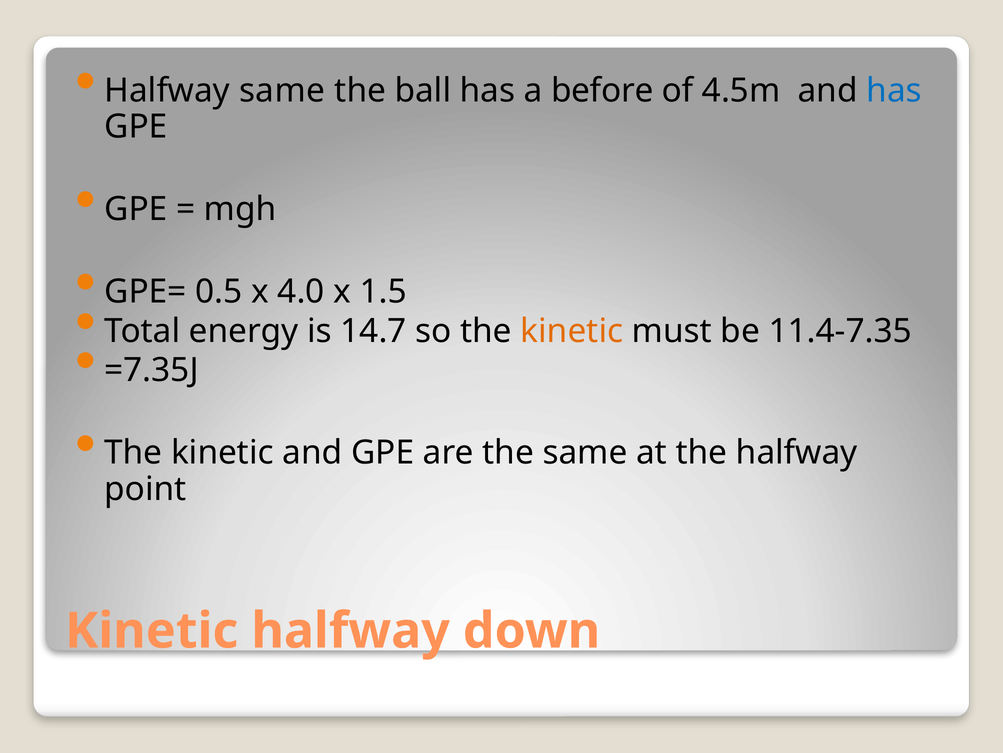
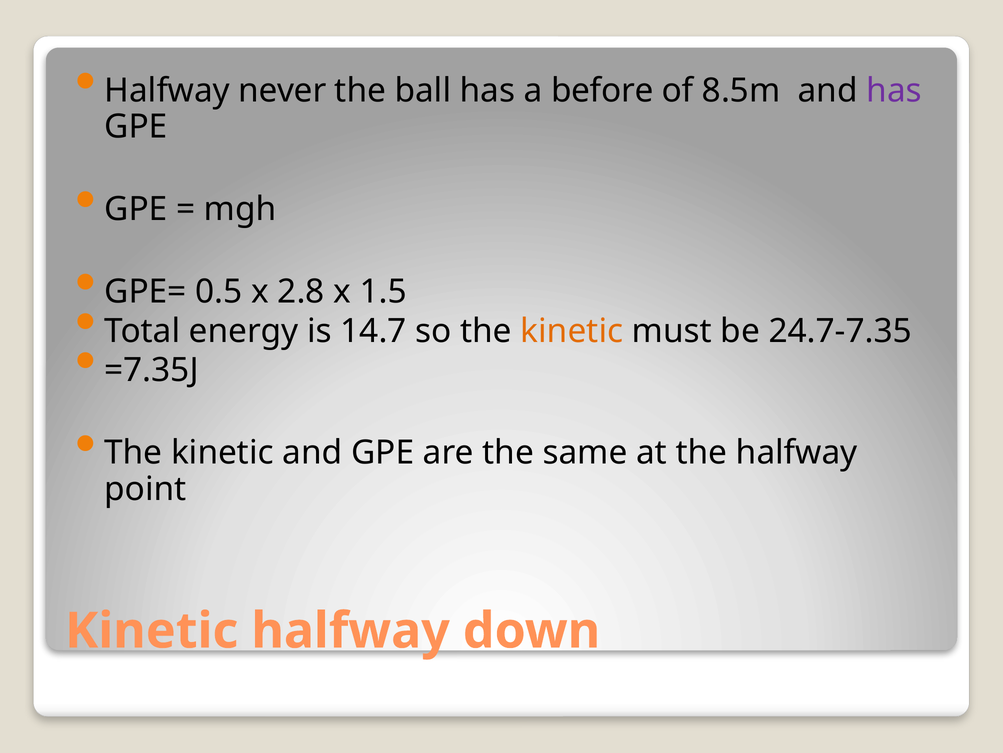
Halfway same: same -> never (282, 91)
4.5m: 4.5m -> 8.5m (741, 91)
has colour: blue -> purple (894, 91)
4.0: 4.0 -> 2.8 (301, 292)
11.4-7.35: 11.4-7.35 -> 24.7-7.35 (840, 331)
